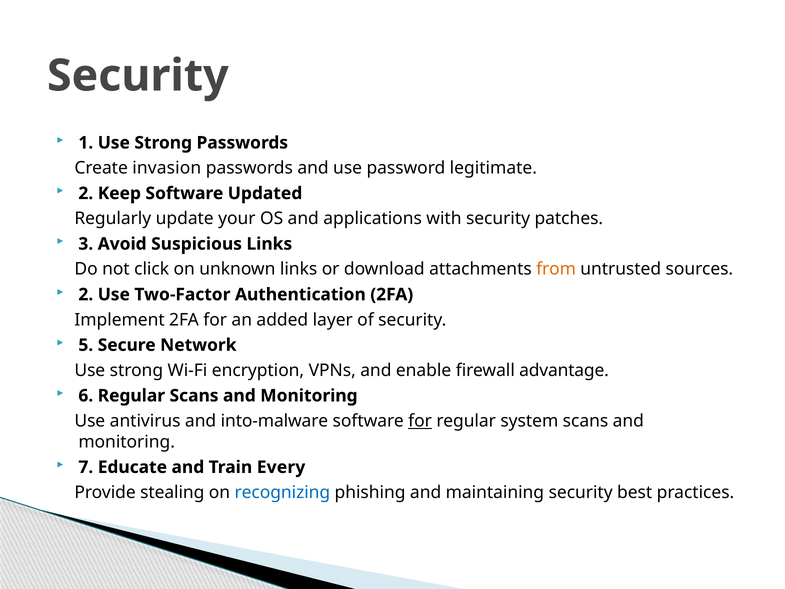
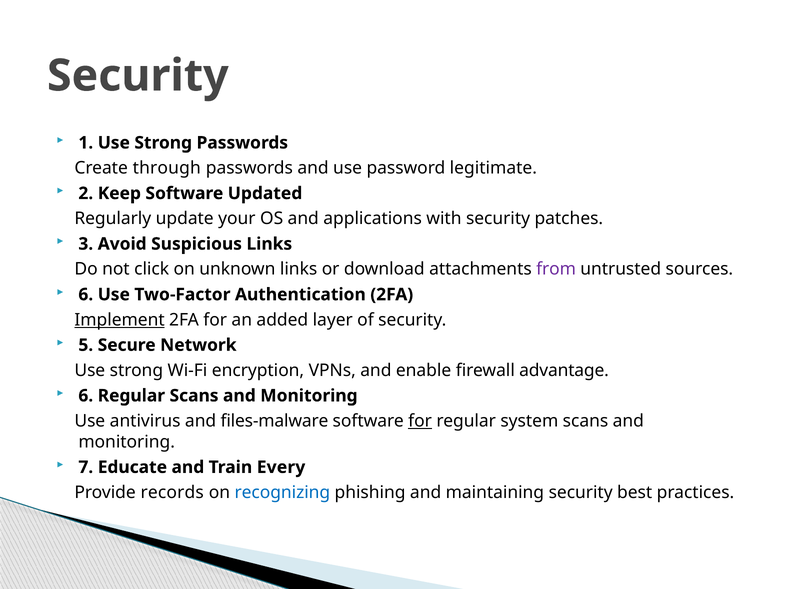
invasion: invasion -> through (167, 168)
from colour: orange -> purple (556, 269)
2: 2 -> 6 (86, 294)
Implement underline: none -> present (120, 320)
into-malware: into-malware -> files-malware (274, 421)
stealing: stealing -> records (172, 492)
